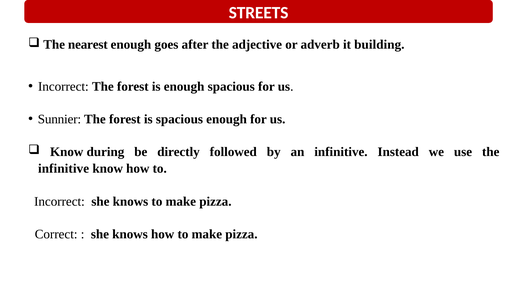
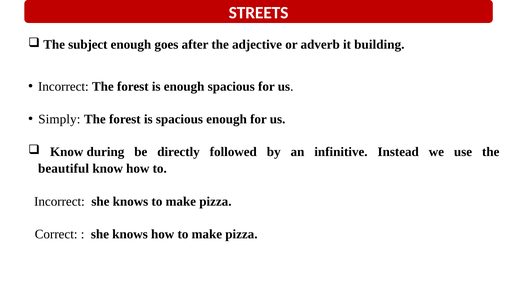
nearest: nearest -> subject (88, 45)
Sunnier: Sunnier -> Simply (59, 119)
infinitive: infinitive -> beautiful (64, 169)
